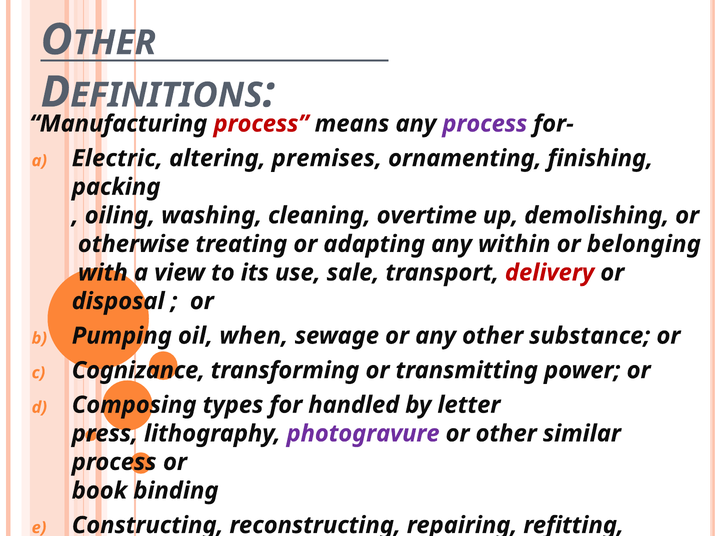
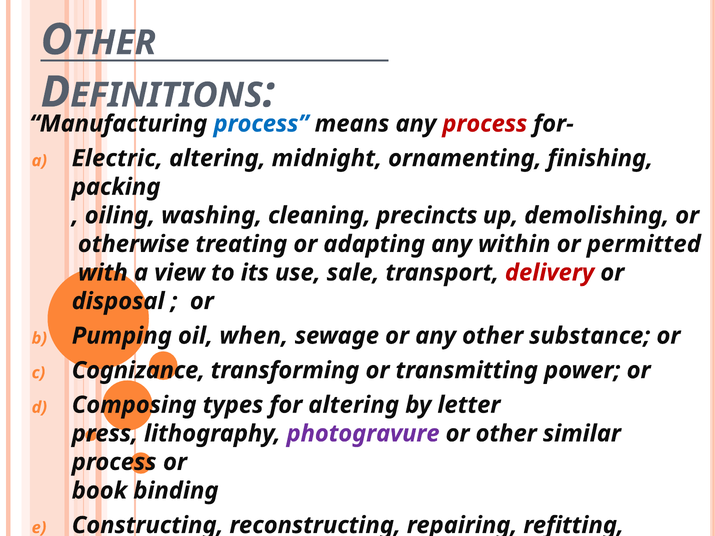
process colour: red -> blue (261, 124)
process colour: purple -> red (485, 124)
premises: premises -> midnight (327, 158)
overtime: overtime -> precincts (427, 216)
belonging: belonging -> permitted (644, 244)
for handled: handled -> altering (354, 405)
